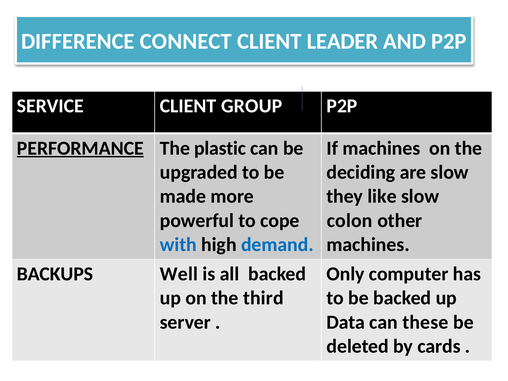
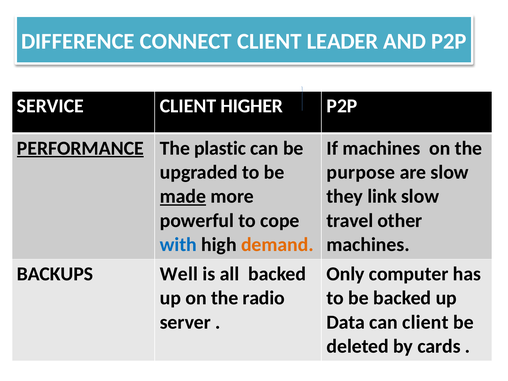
GROUP: GROUP -> HIGHER (252, 106)
deciding: deciding -> purpose (361, 172)
made underline: none -> present (183, 196)
like: like -> link (382, 196)
colon: colon -> travel (350, 221)
demand colour: blue -> orange (277, 245)
third: third -> radio (264, 298)
can these: these -> client (425, 322)
